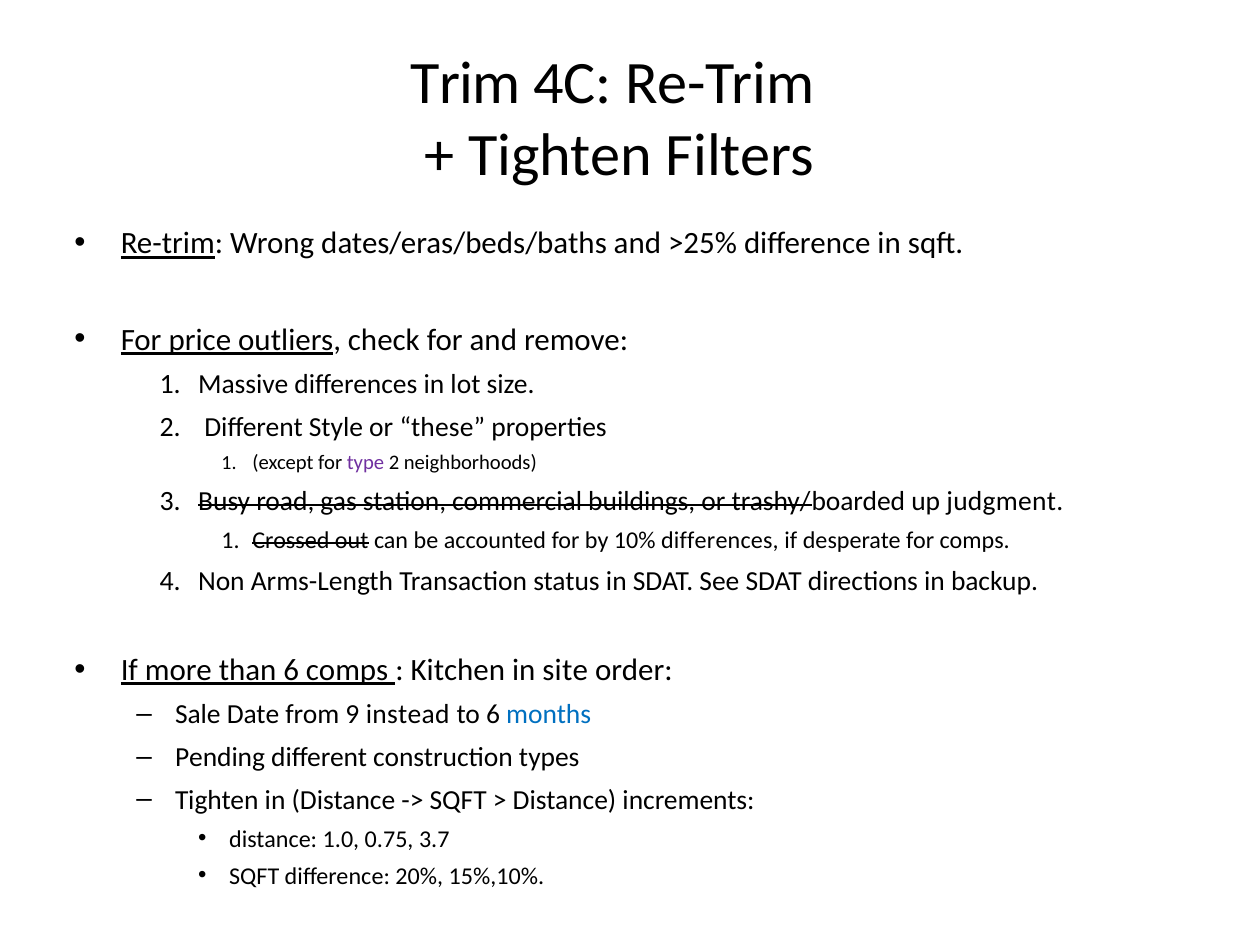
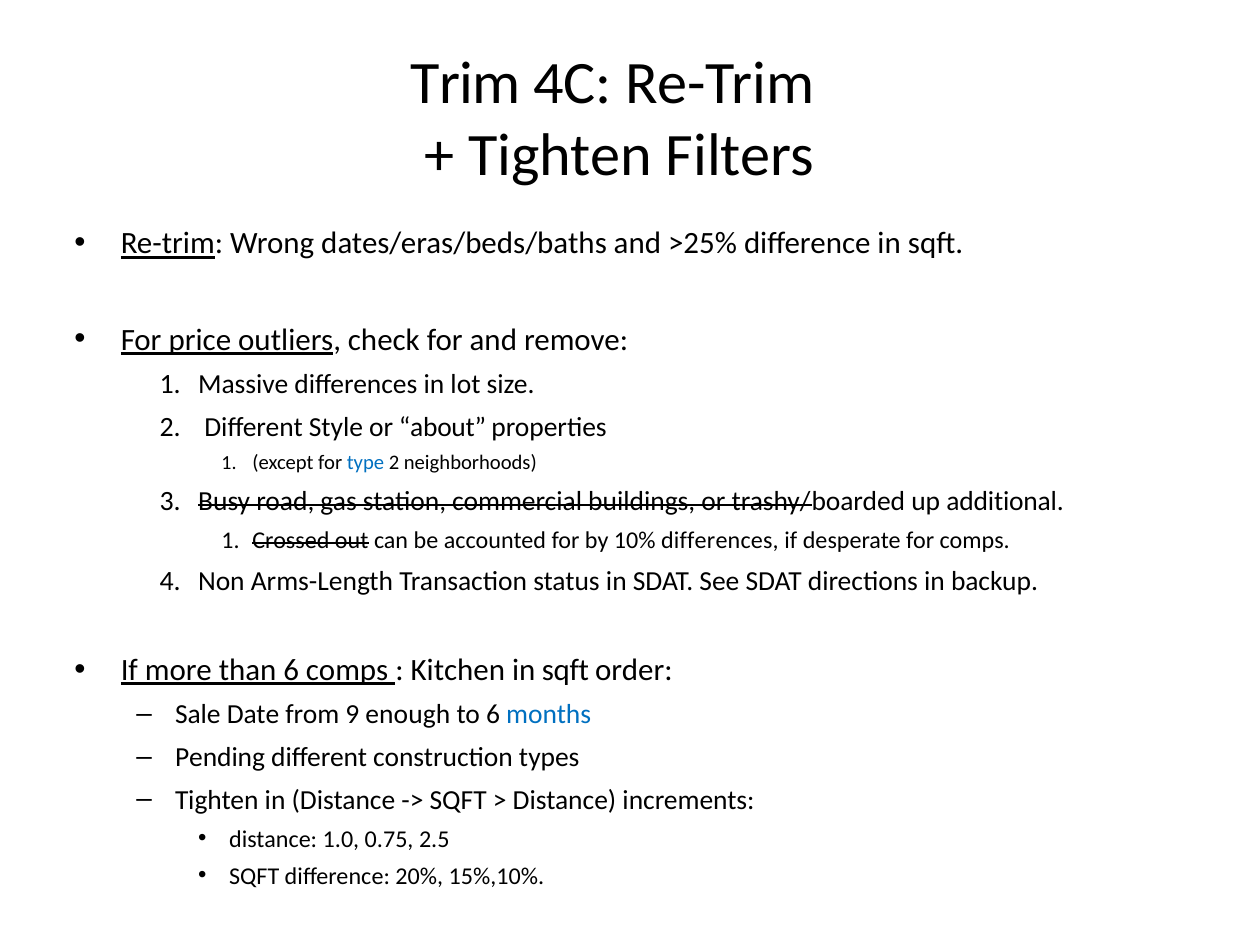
these: these -> about (443, 427)
type colour: purple -> blue (365, 463)
judgment: judgment -> additional (1005, 502)
site: site -> sqft (565, 671)
instead: instead -> enough (408, 715)
3.7: 3.7 -> 2.5 (434, 839)
